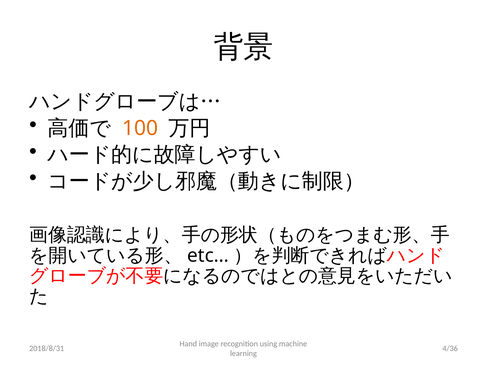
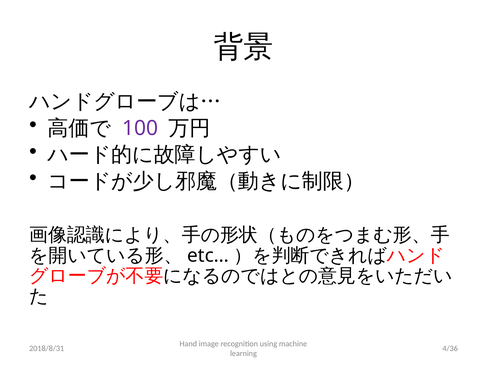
100 colour: orange -> purple (140, 128)
